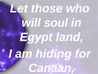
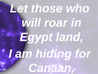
soul: soul -> roar (56, 23)
